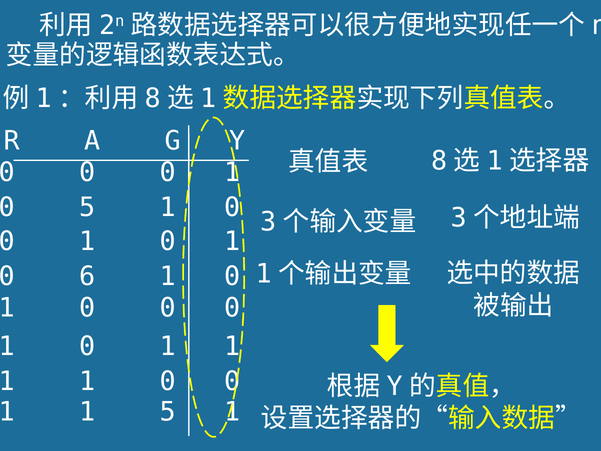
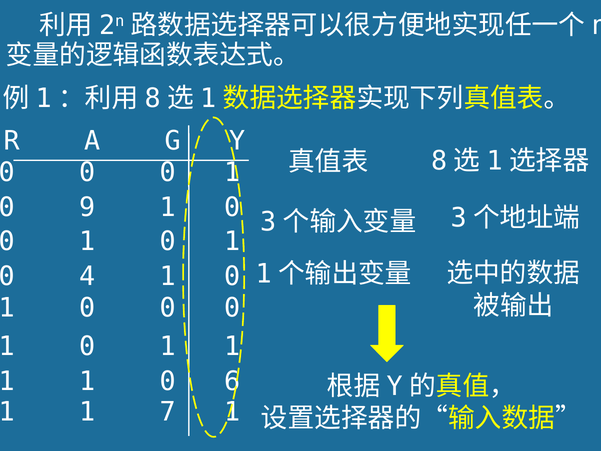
5: 5 -> 9 (87, 208)
6: 6 -> 4 (87, 276)
0: 0 -> 6 (232, 381)
1 5: 5 -> 7 (168, 412)
